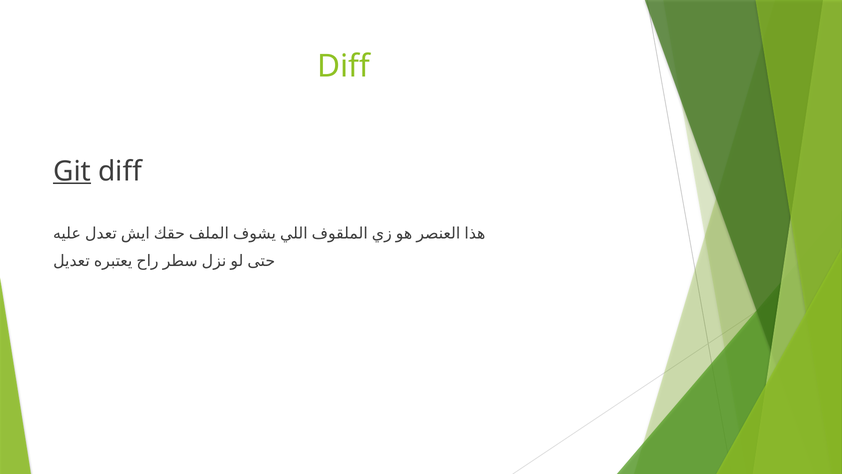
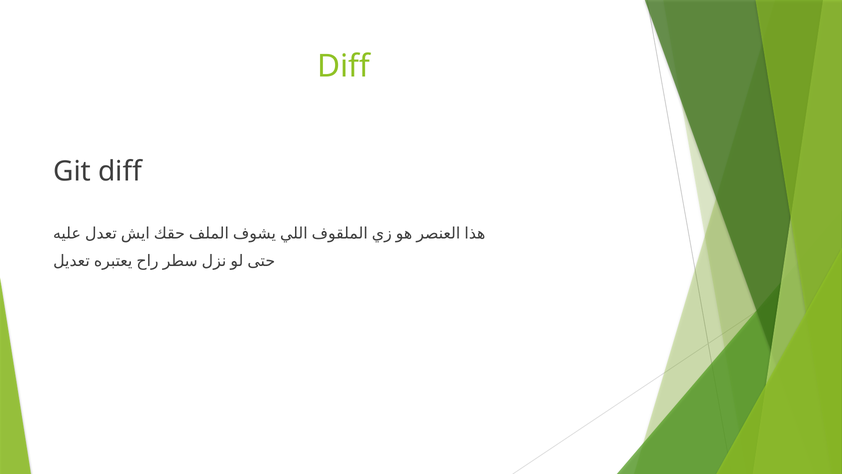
Git underline: present -> none (72, 171)
